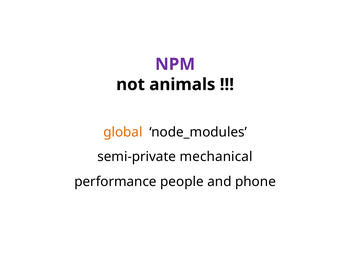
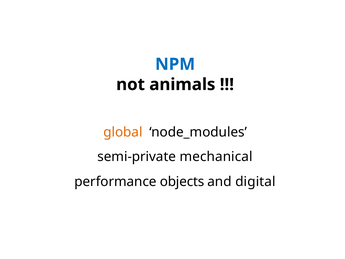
NPM colour: purple -> blue (175, 64)
people: people -> objects (182, 182)
phone: phone -> digital (255, 182)
